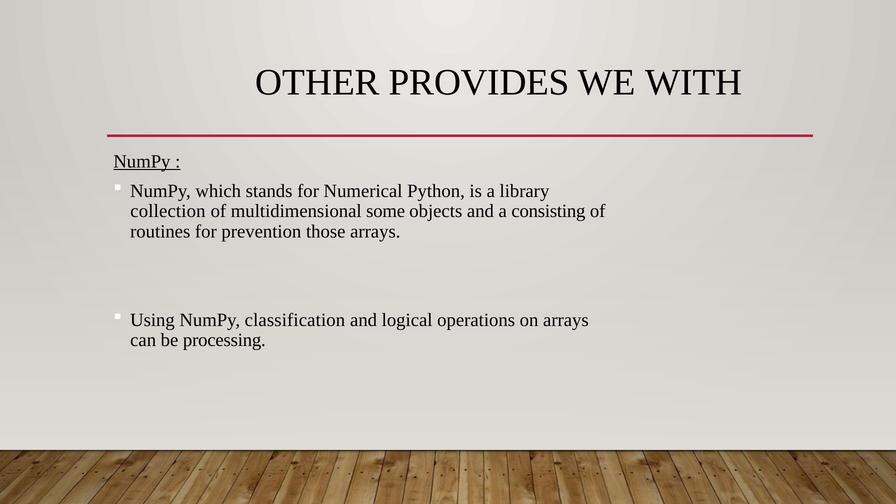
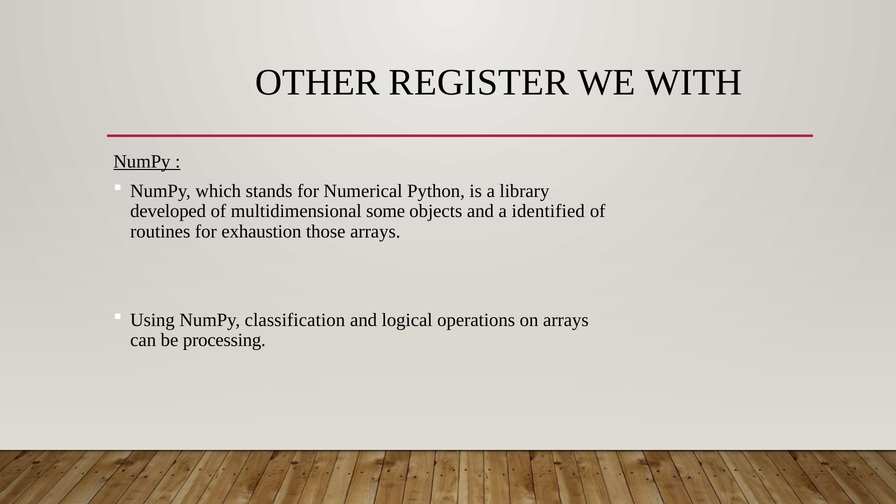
PROVIDES: PROVIDES -> REGISTER (479, 82)
collection: collection -> developed (168, 211)
consisting: consisting -> identified (548, 211)
prevention: prevention -> exhaustion (261, 231)
